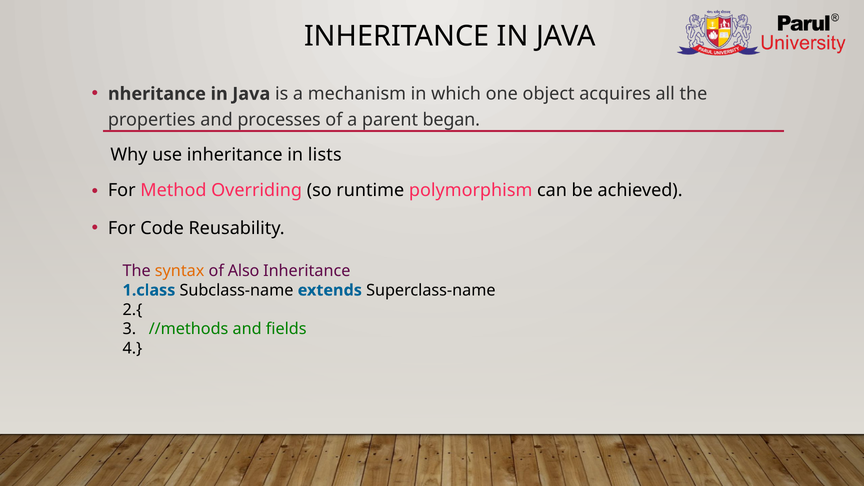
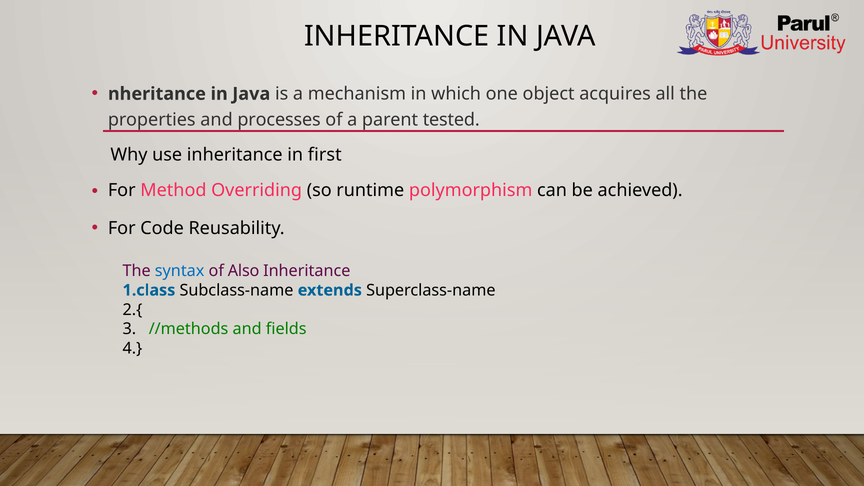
began: began -> tested (451, 120)
lists: lists -> first (325, 155)
syntax colour: orange -> blue (180, 271)
